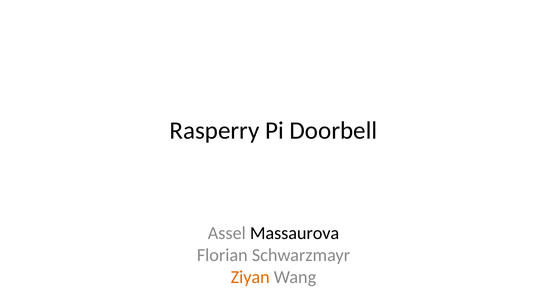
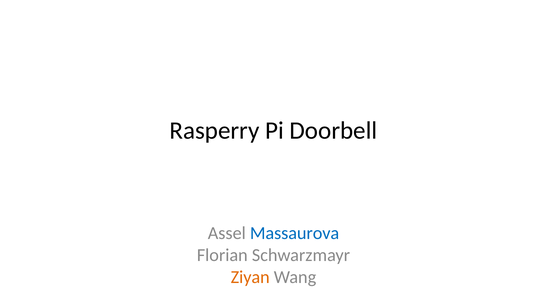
Massaurova colour: black -> blue (295, 233)
